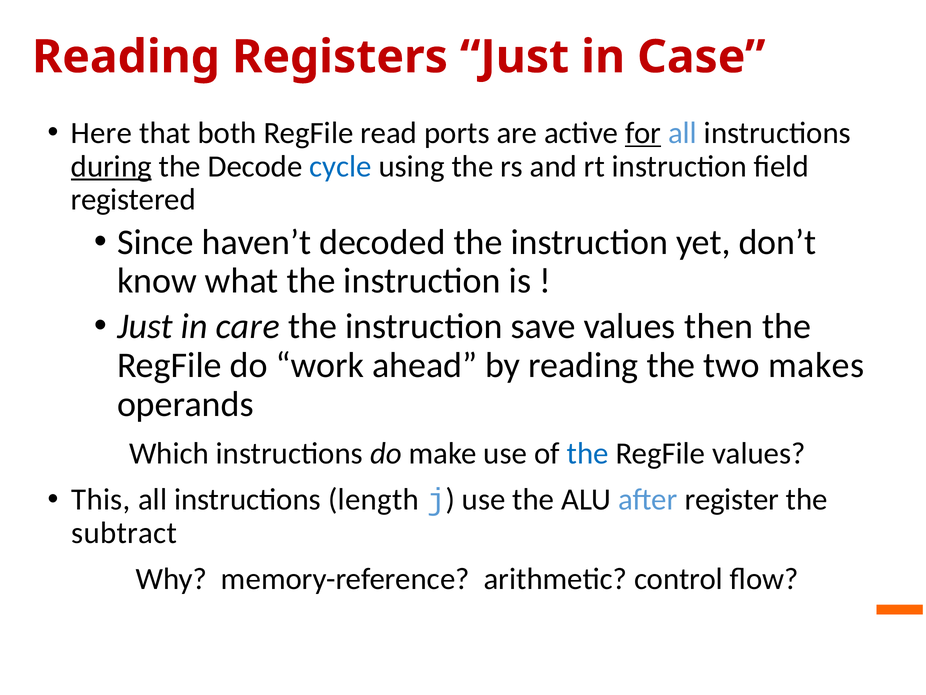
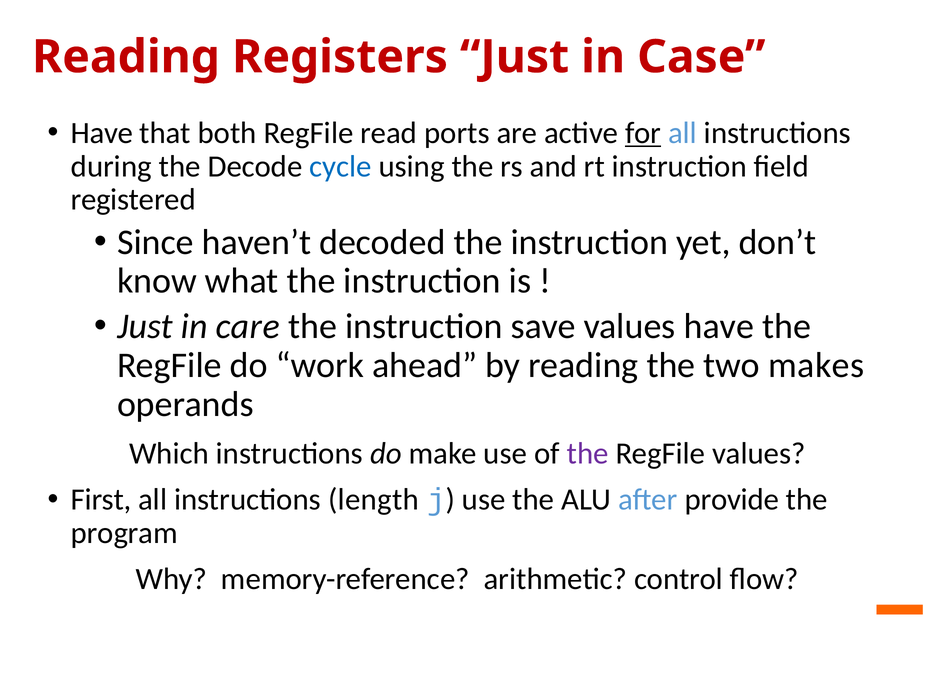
Here: Here -> Have (102, 133)
during underline: present -> none (111, 166)
values then: then -> have (719, 326)
the colour: blue -> purple (588, 453)
This: This -> First (101, 499)
register: register -> provide (732, 499)
subtract: subtract -> program (124, 533)
